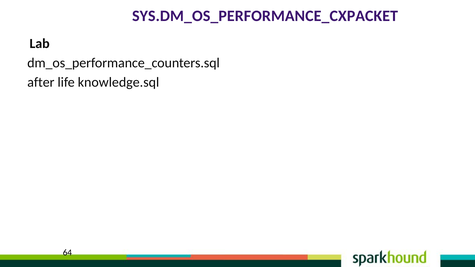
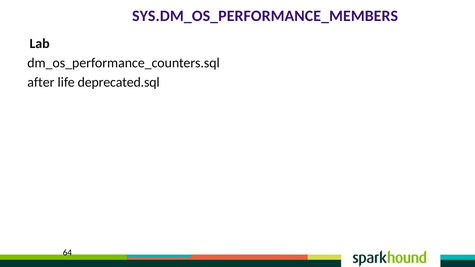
SYS.DM_OS_PERFORMANCE_CXPACKET: SYS.DM_OS_PERFORMANCE_CXPACKET -> SYS.DM_OS_PERFORMANCE_MEMBERS (265, 16)
knowledge.sql: knowledge.sql -> deprecated.sql (119, 82)
